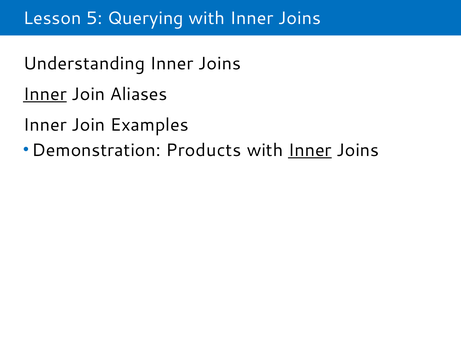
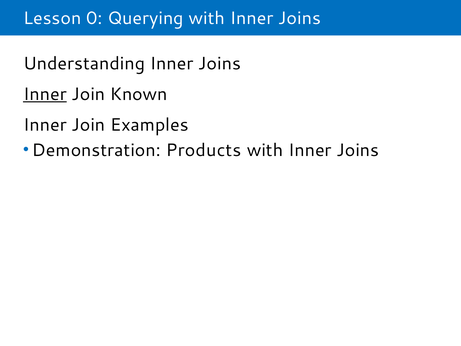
5: 5 -> 0 (94, 18)
Aliases: Aliases -> Known (139, 94)
Inner underline: present -> none (310, 150)
